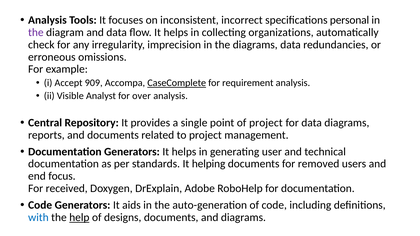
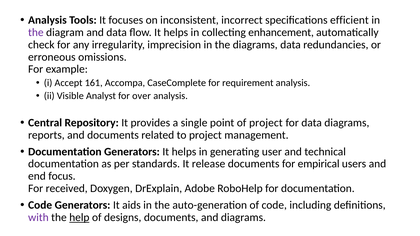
personal: personal -> efficient (349, 20)
organizations: organizations -> enhancement (281, 32)
909: 909 -> 161 (94, 83)
CaseComplete underline: present -> none (177, 83)
helping: helping -> release (209, 164)
removed: removed -> empirical (319, 164)
with colour: blue -> purple (38, 218)
